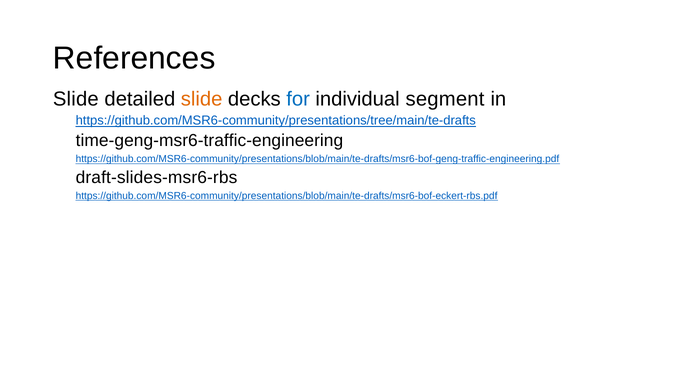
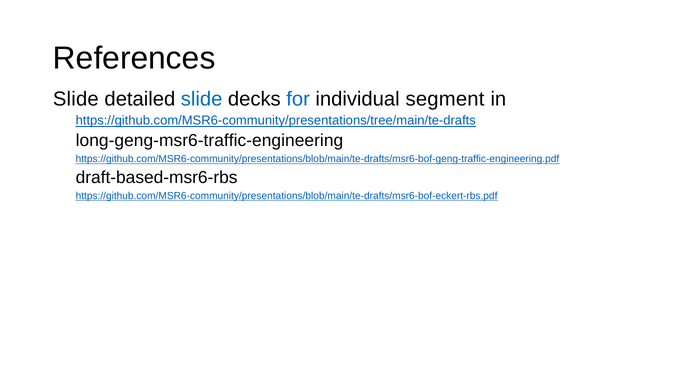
slide colour: orange -> blue (202, 99)
time-geng-msr6-traffic-engineering: time-geng-msr6-traffic-engineering -> long-geng-msr6-traffic-engineering (209, 141)
draft-slides-msr6-rbs: draft-slides-msr6-rbs -> draft-based-msr6-rbs (157, 178)
